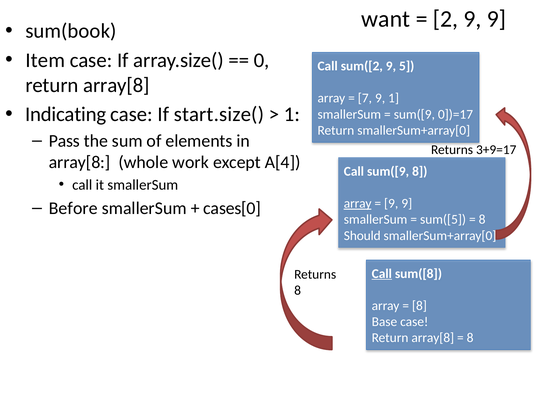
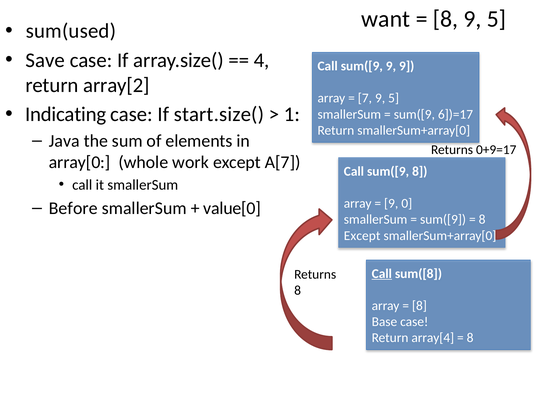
2: 2 -> 8 (446, 19)
9: 9 -> 5 (497, 19)
sum(book: sum(book -> sum(used (71, 31)
Item: Item -> Save (45, 60)
0: 0 -> 4 (262, 60)
sum([2: sum([2 -> sum([9 (362, 66)
9 5: 5 -> 9 (407, 66)
array[8: array[8 -> array[2 (116, 85)
7 9 1: 1 -> 5 (394, 98)
0])=17: 0])=17 -> 6])=17 (455, 114)
Pass: Pass -> Java (64, 141)
3+9=17: 3+9=17 -> 0+9=17 (496, 149)
array[8: array[8 -> array[0 (80, 162)
A[4: A[4 -> A[7 (283, 162)
array underline: present -> none (358, 203)
9: 9 -> 0 (407, 203)
cases[0: cases[0 -> value[0 (232, 208)
sum([5: sum([5 -> sum([9 (443, 219)
Should: Should -> Except (362, 235)
array[8: array[8 -> array[4 (433, 337)
